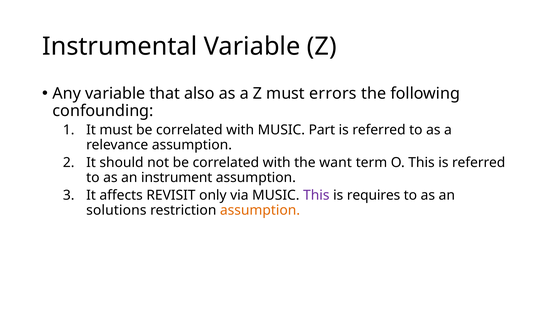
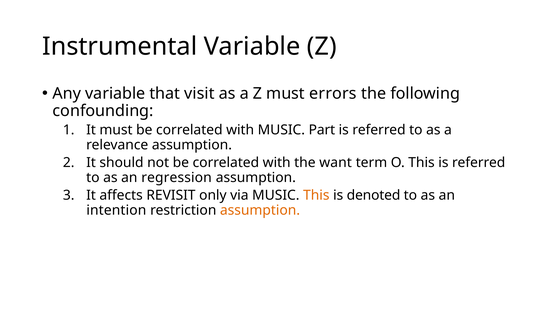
also: also -> visit (199, 93)
instrument: instrument -> regression (177, 178)
This colour: purple -> orange (316, 195)
requires: requires -> denoted (374, 195)
solutions: solutions -> intention (116, 210)
